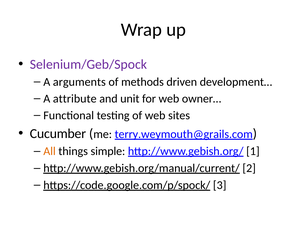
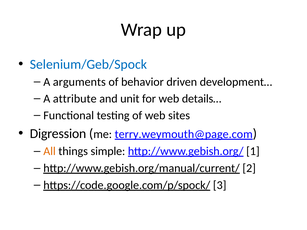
Selenium/Geb/Spock colour: purple -> blue (88, 64)
methods: methods -> behavior (142, 82)
owner…: owner… -> details… (202, 99)
Cucumber: Cucumber -> Digression (58, 134)
terry.weymouth@grails.com: terry.weymouth@grails.com -> terry.weymouth@page.com (184, 134)
